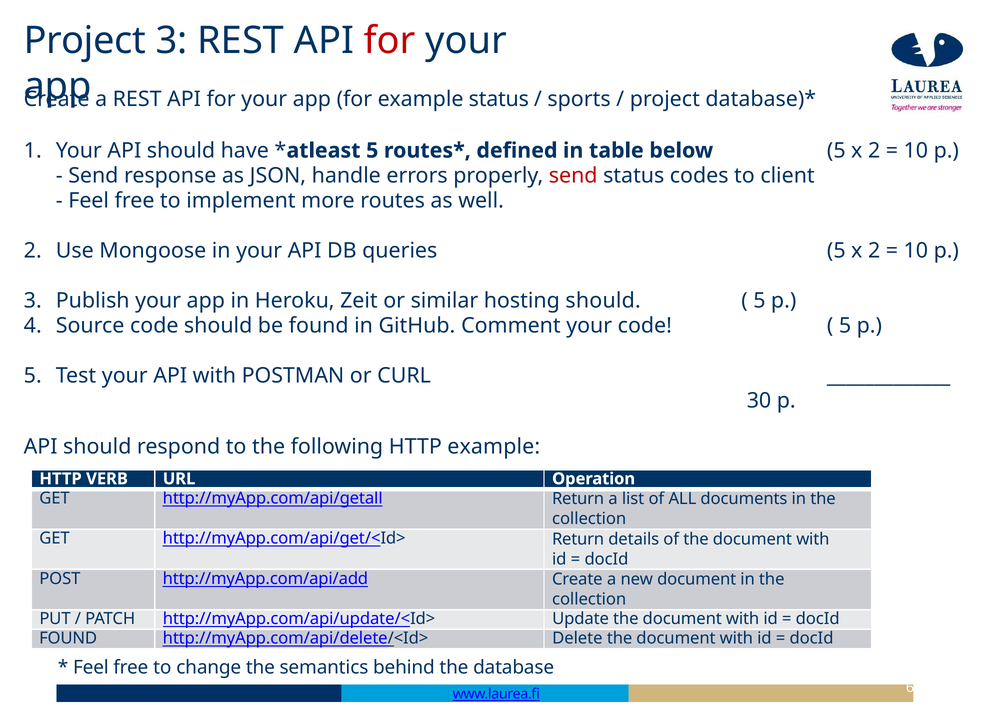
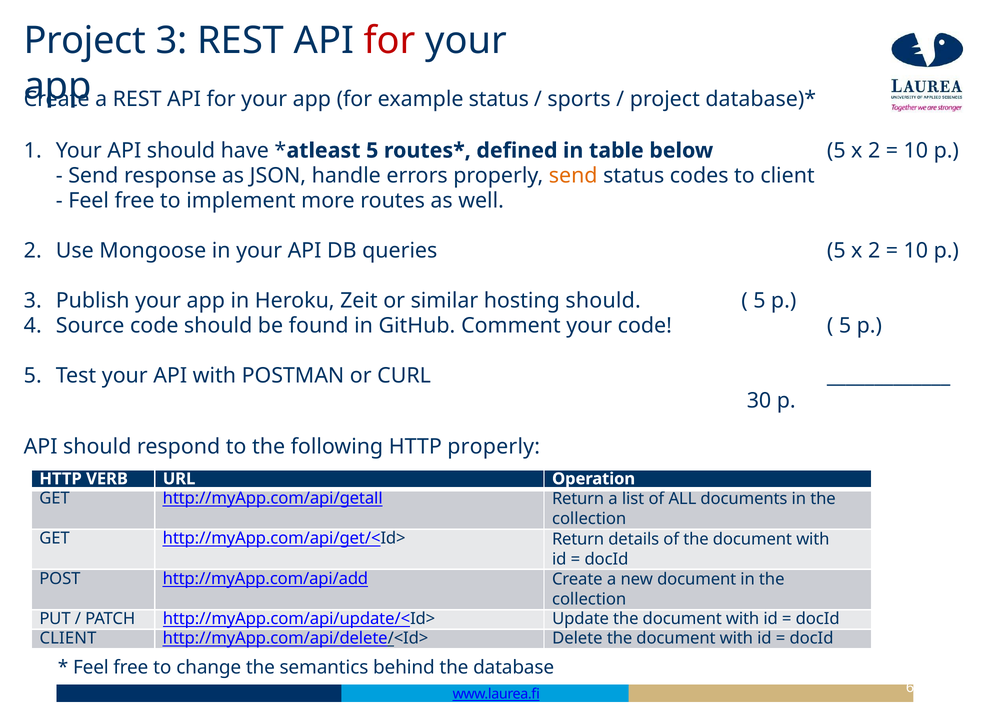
send colour: red -> orange (573, 175)
HTTP example: example -> properly (494, 447)
FOUND: FOUND -> CLIENT (68, 638)
